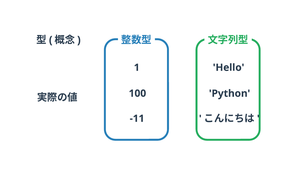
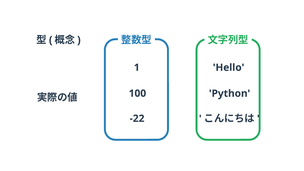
-11: -11 -> -22 (137, 119)
